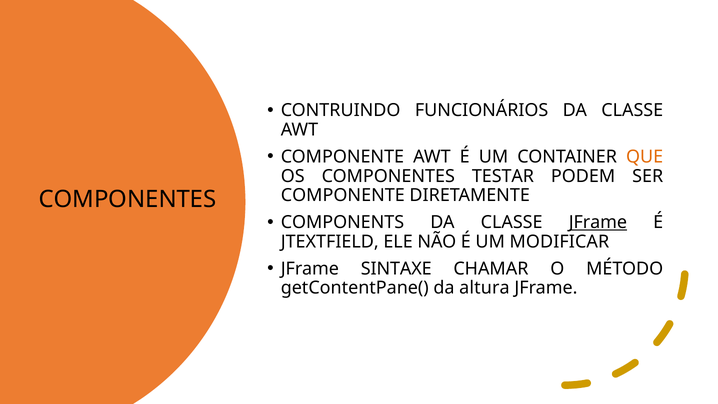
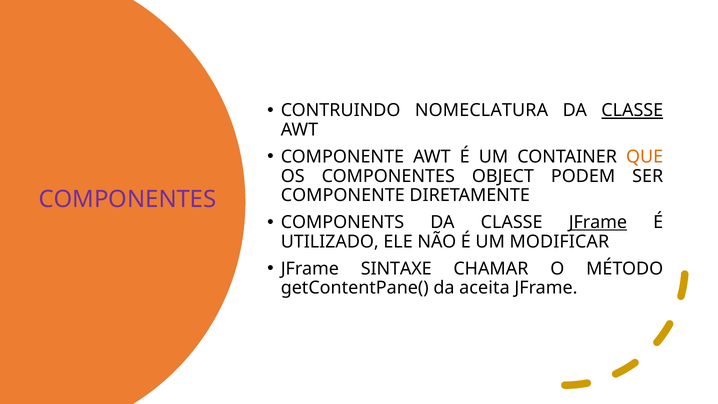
FUNCIONÁRIOS: FUNCIONÁRIOS -> NOMECLATURA (482, 110)
CLASSE underline: none -> present (632, 110)
TESTAR: TESTAR -> OBJECT (503, 176)
COMPONENTES colour: black -> purple (128, 199)
JTEXTFIELD: JTEXTFIELD -> UTILIZADO (330, 242)
altura: altura -> aceita (484, 288)
